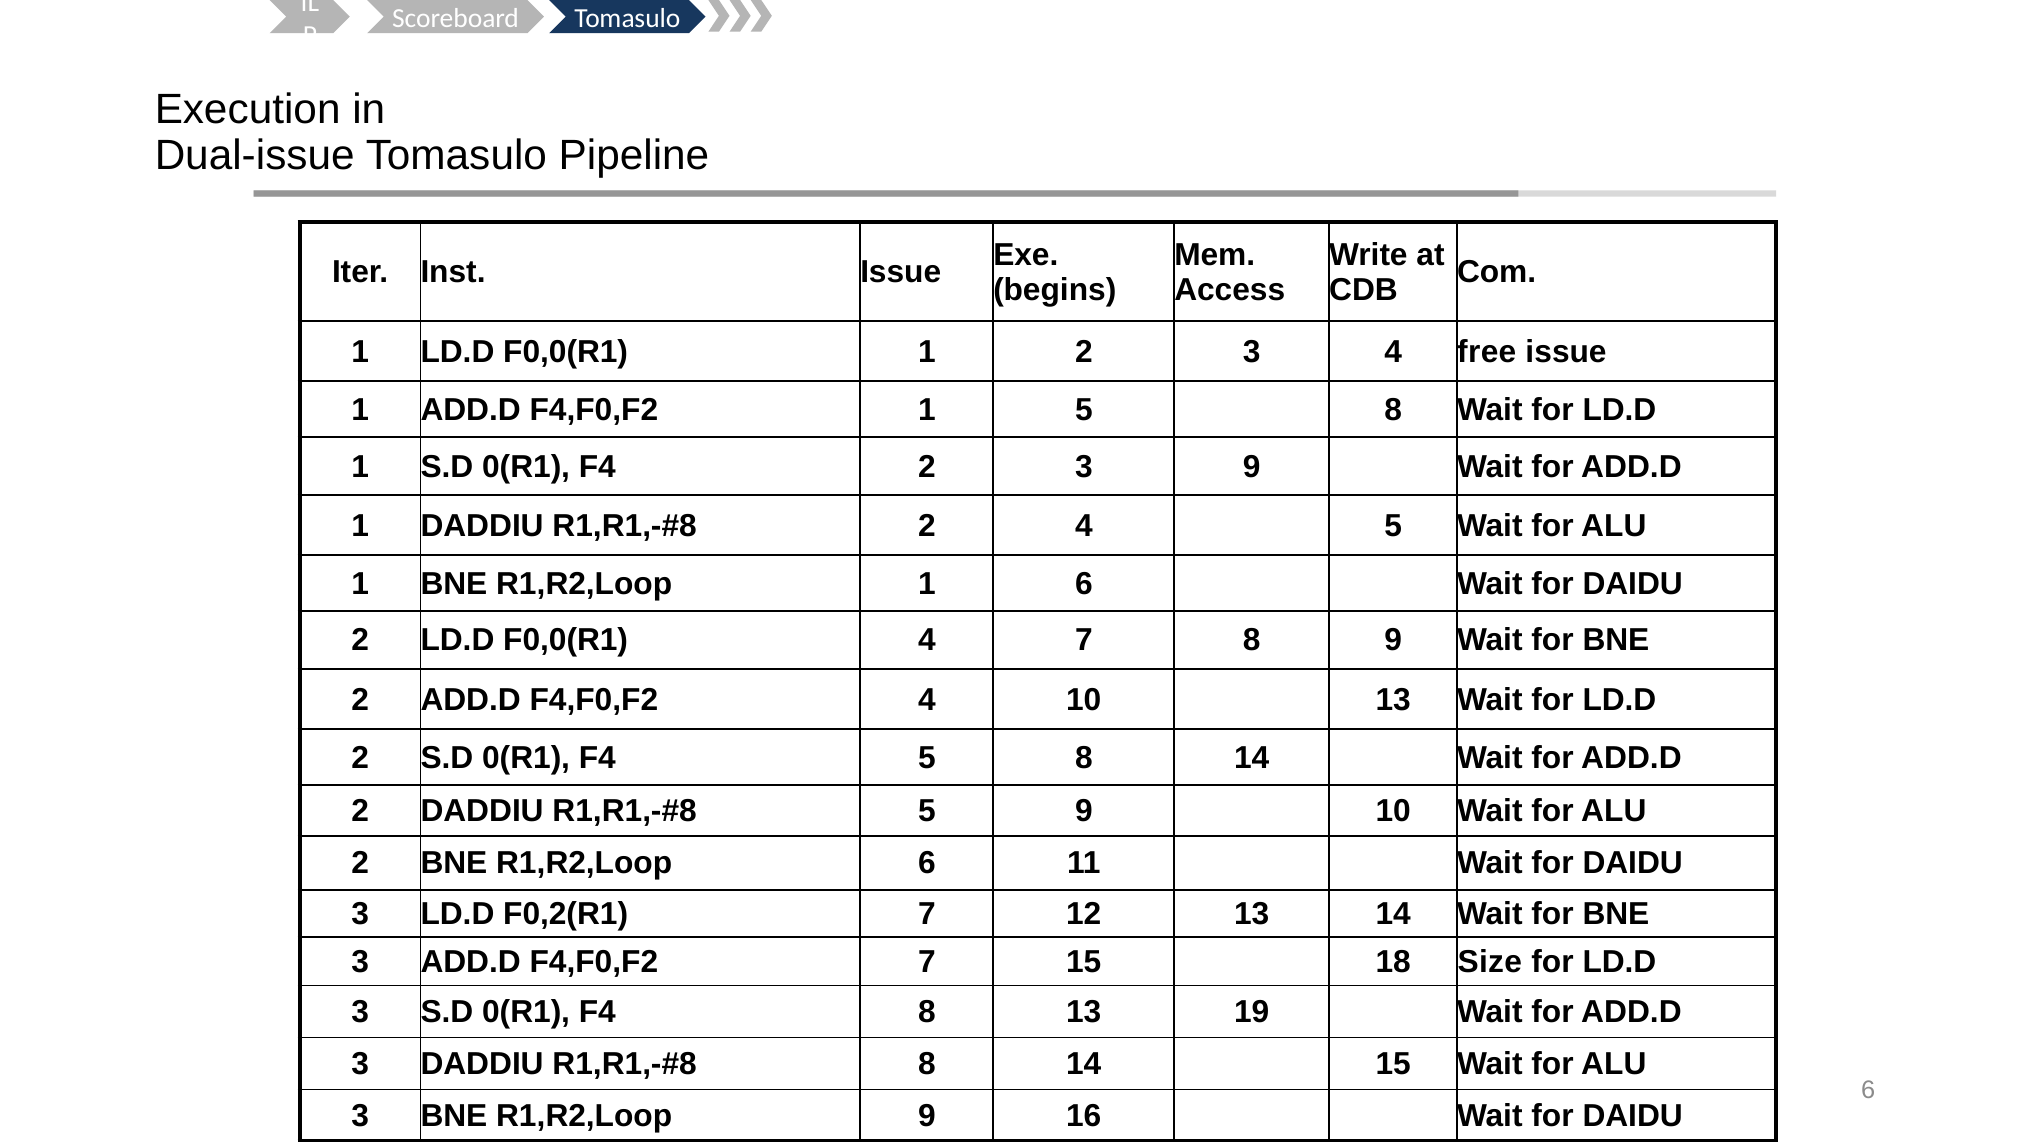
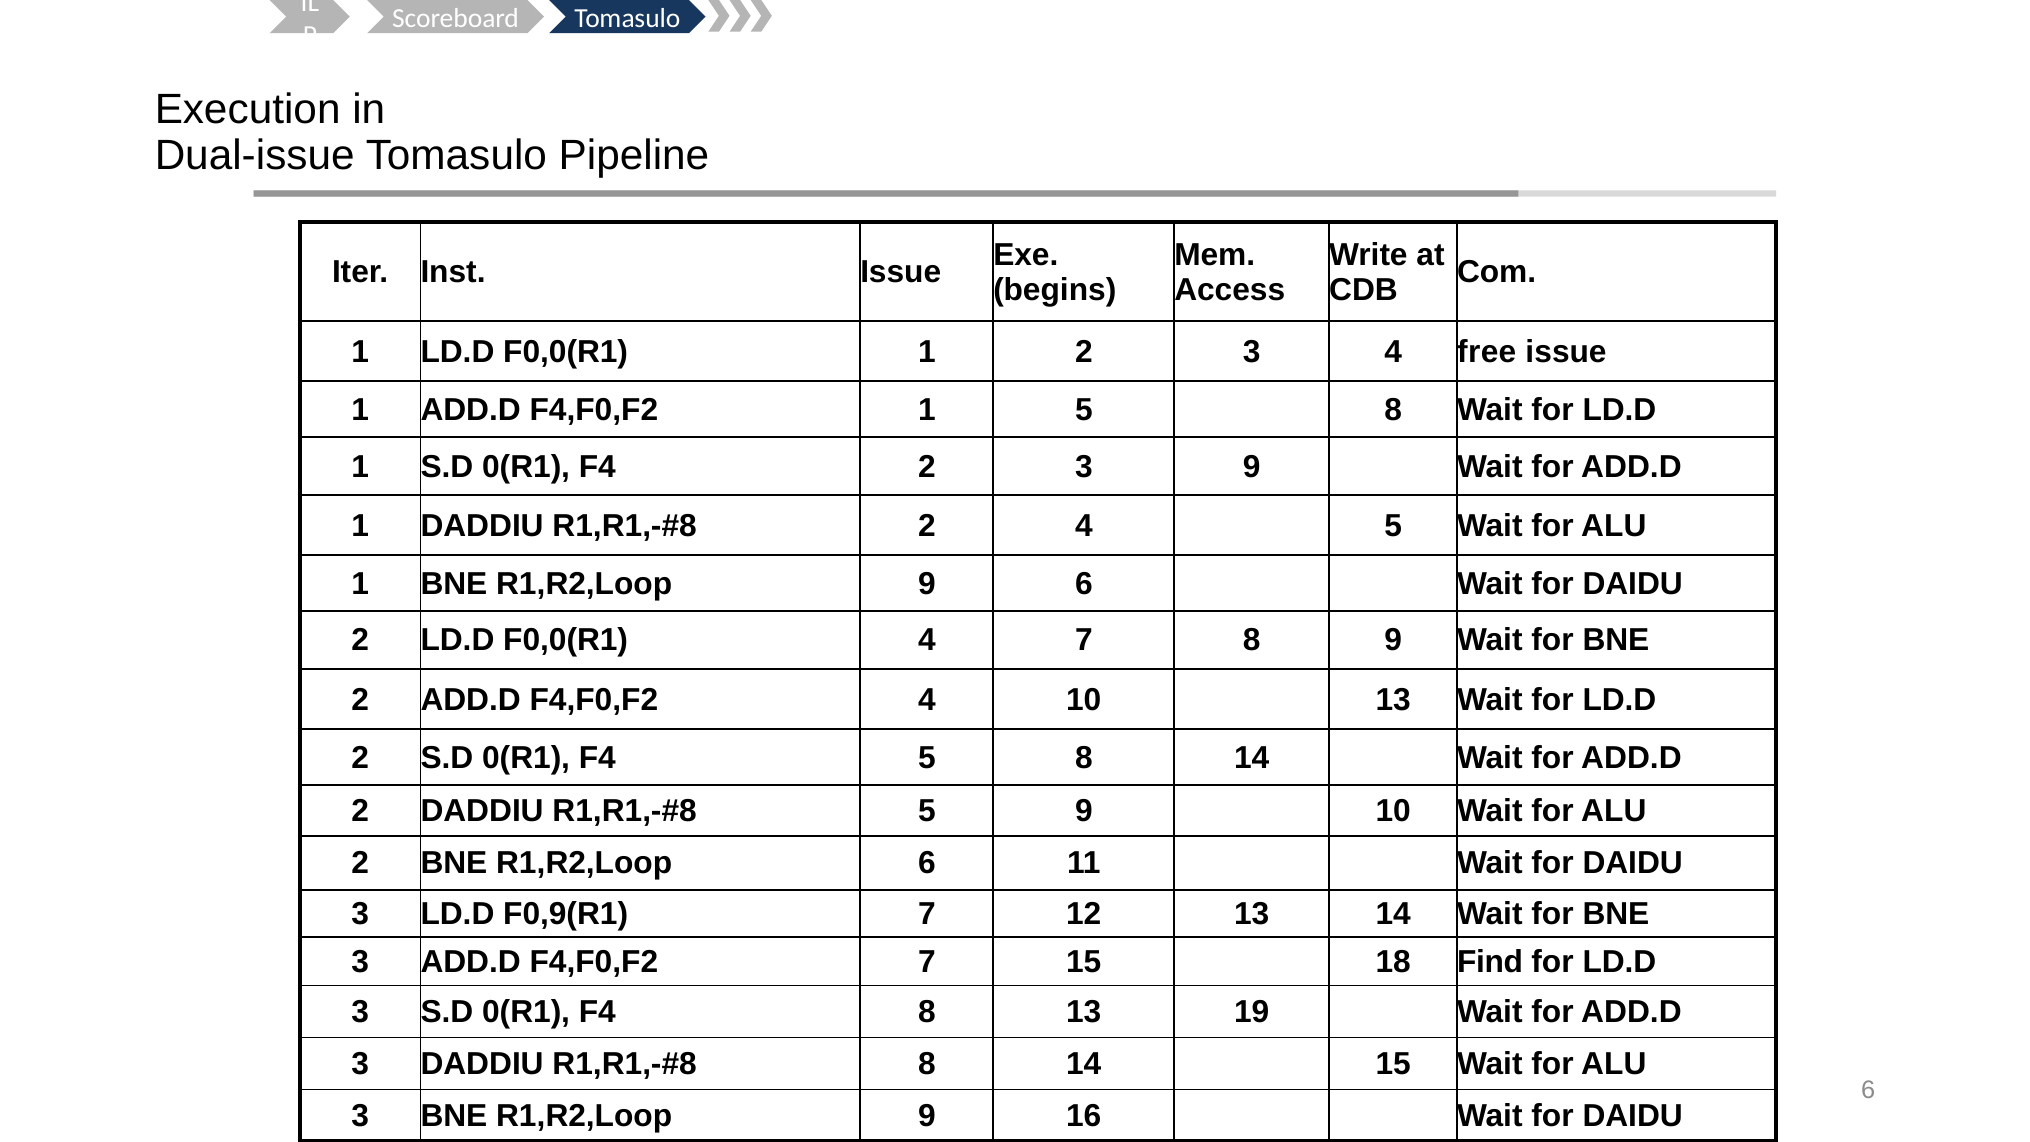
1 BNE R1,R2,Loop 1: 1 -> 9 (927, 584)
F0,2(R1: F0,2(R1 -> F0,9(R1 (566, 914)
Size: Size -> Find (1490, 962)
